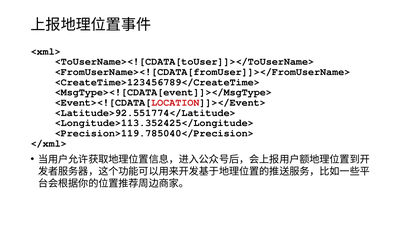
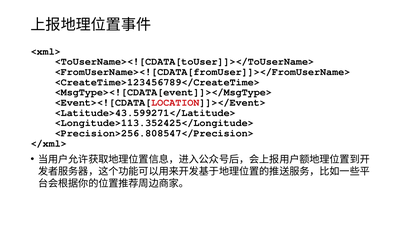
<Latitude>92.551774</Latitude>: <Latitude>92.551774</Latitude> -> <Latitude>43.599271</Latitude> (145, 113)
<Precision>119.785040</Precision>: <Precision>119.785040</Precision> -> <Precision>256.808547</Precision> (154, 133)
